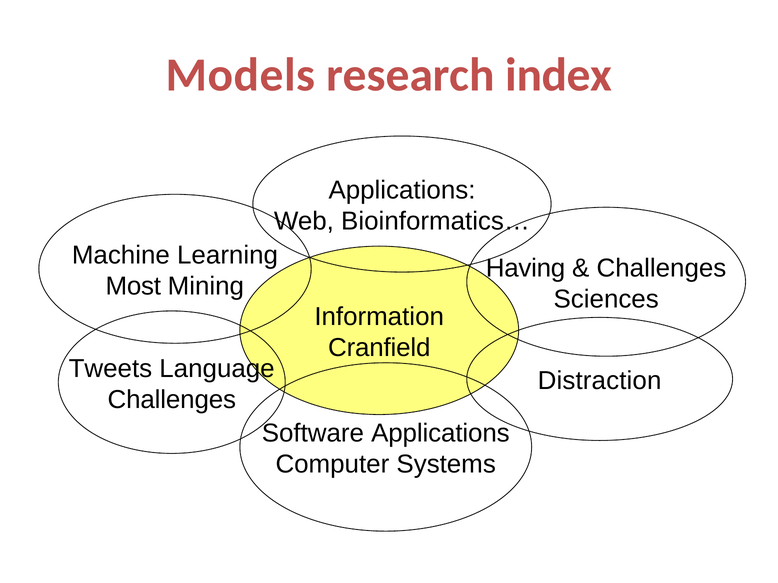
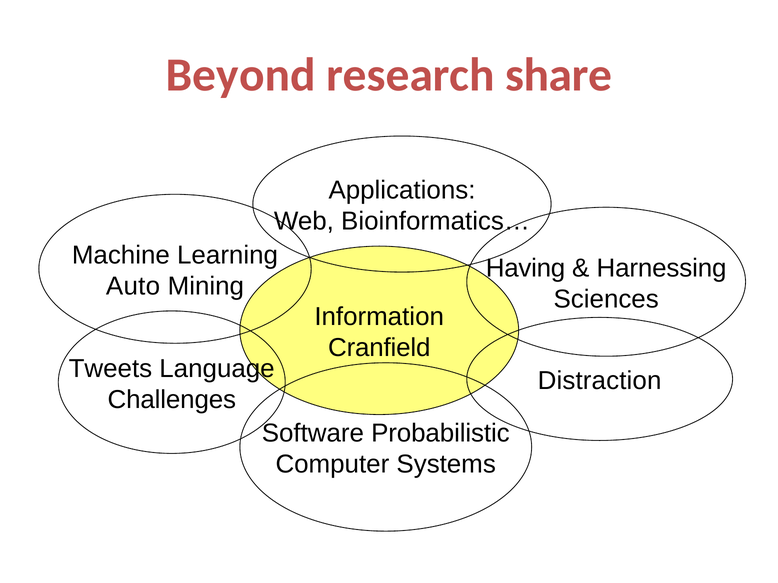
Models: Models -> Beyond (241, 75)
index: index -> share (559, 75)
Challenges: Challenges -> Harnessing (662, 268)
Most: Most -> Auto (133, 286)
Software Applications: Applications -> Probabilistic (440, 434)
